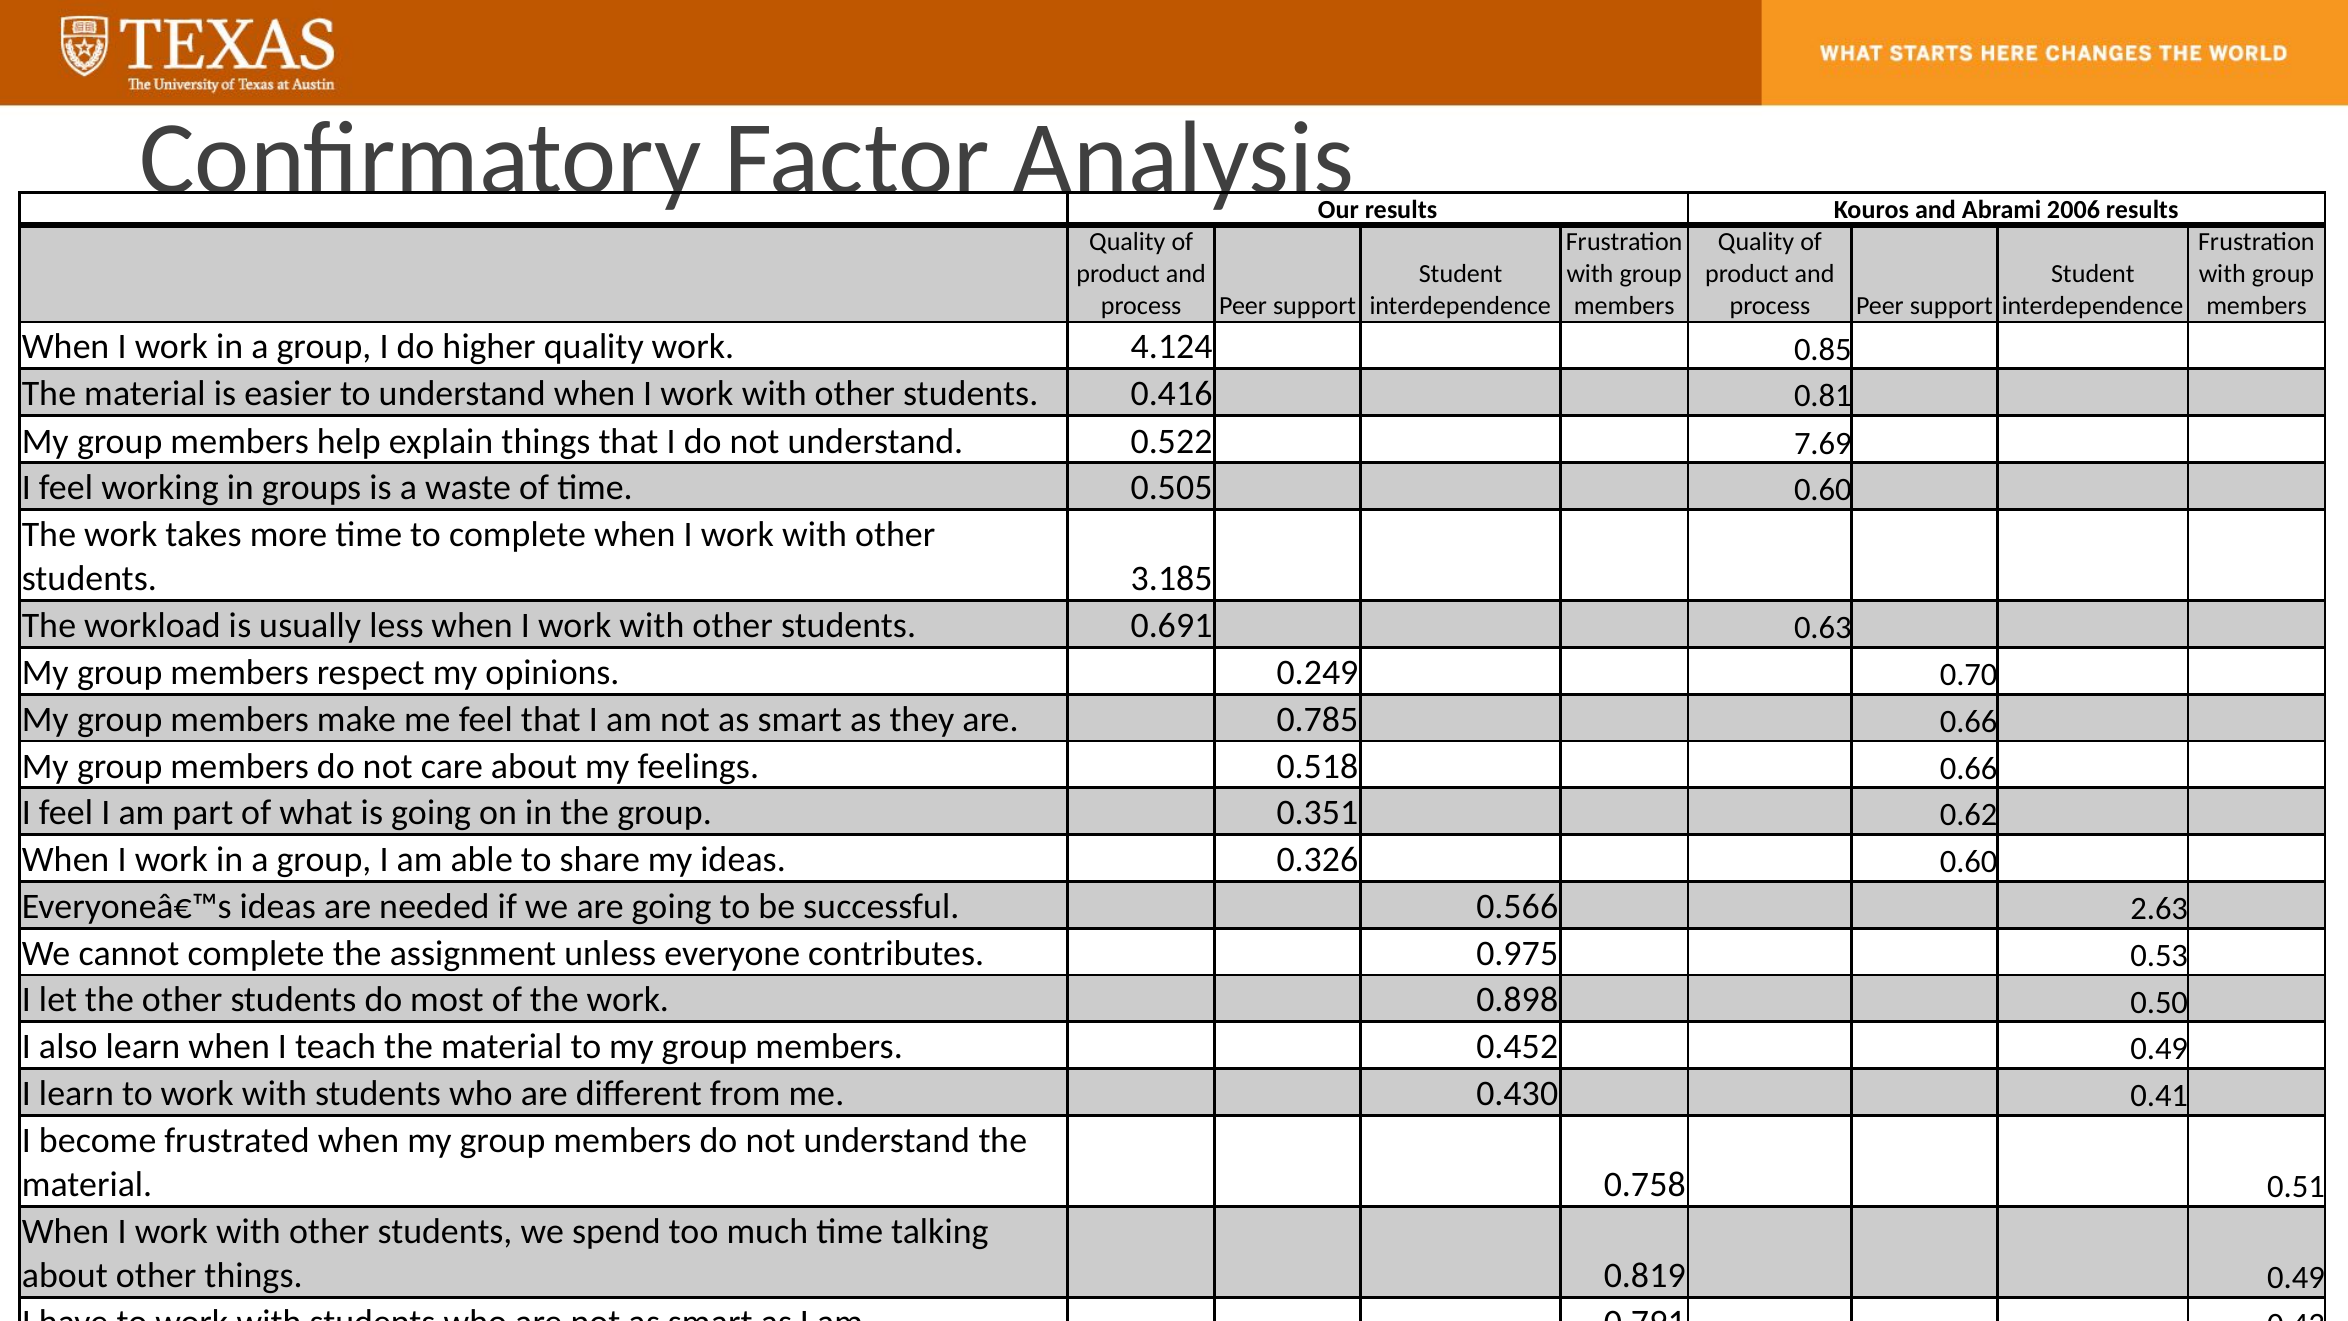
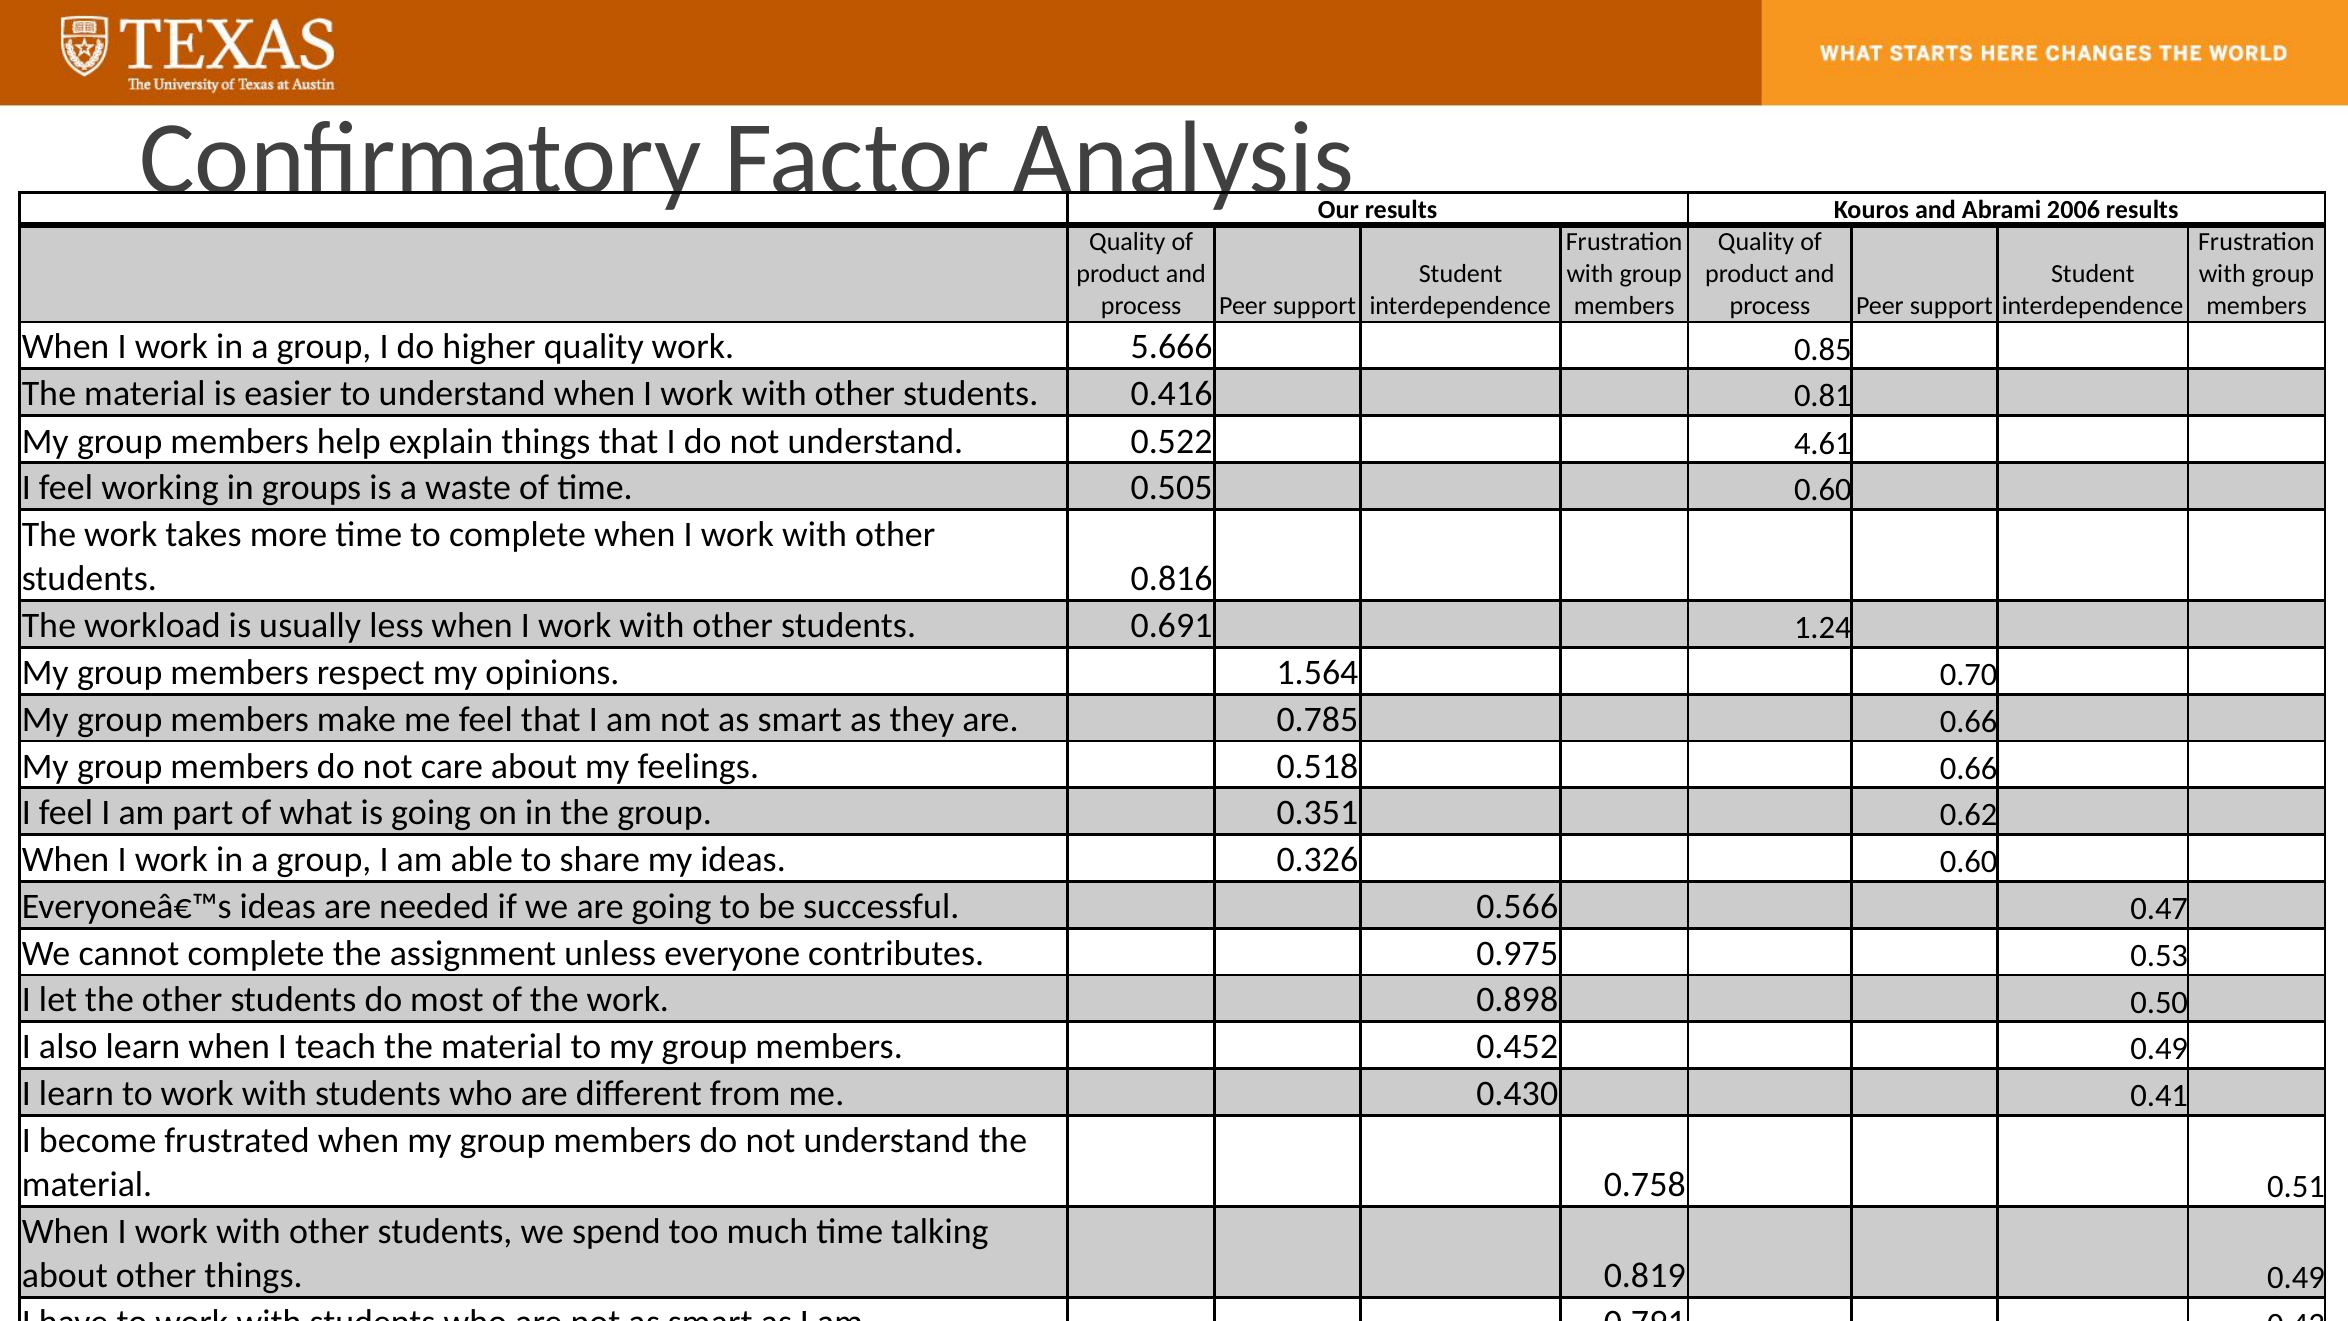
4.124: 4.124 -> 5.666 (1172, 347)
7.69: 7.69 -> 4.61 (1823, 443)
3.185: 3.185 -> 0.816 (1172, 579)
0.63: 0.63 -> 1.24 (1823, 628)
0.249: 0.249 -> 1.564 (1317, 673)
2.63: 2.63 -> 0.47 (2159, 909)
